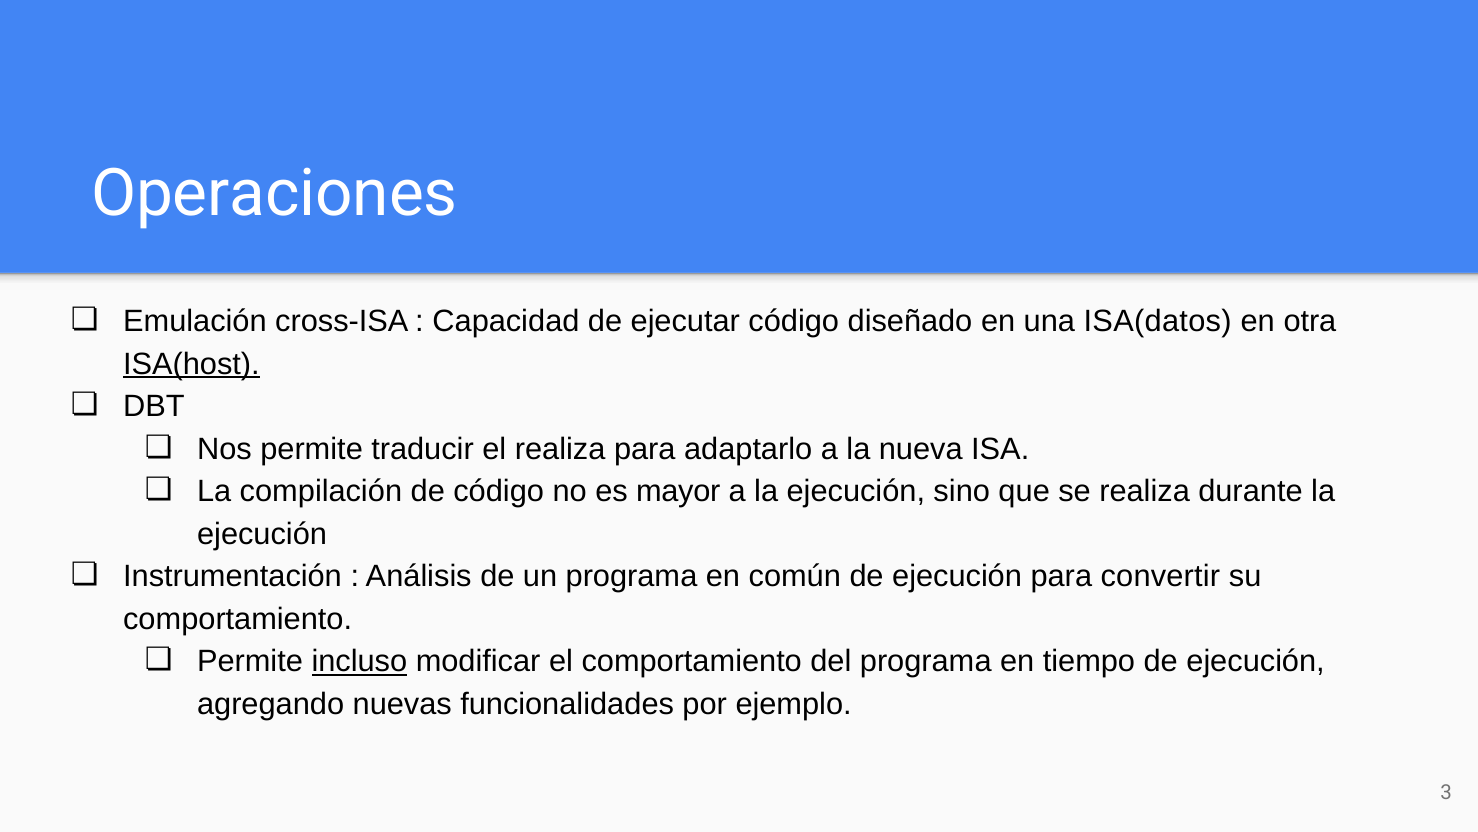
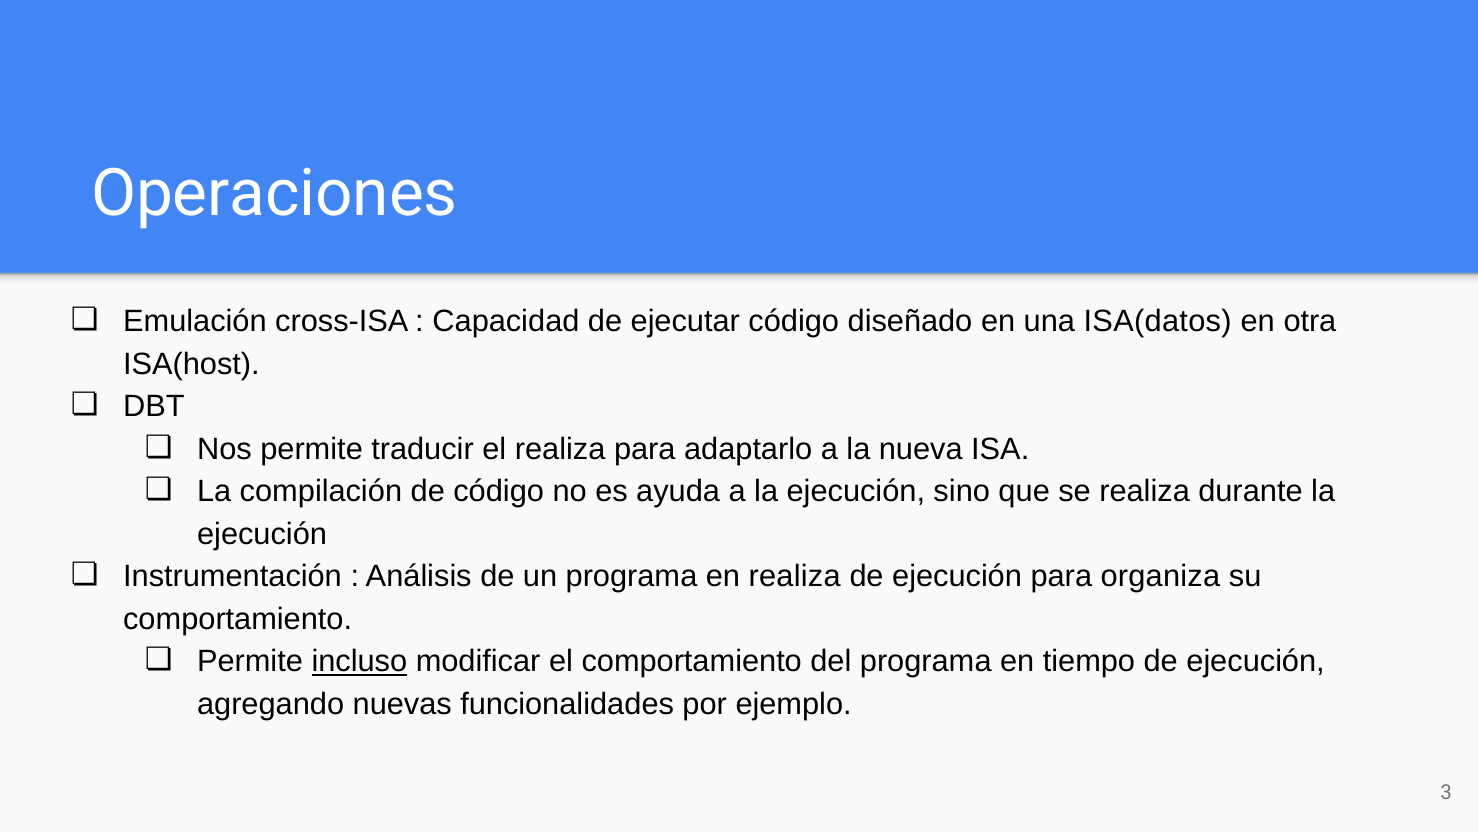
ISA(host underline: present -> none (191, 364)
mayor: mayor -> ayuda (678, 491)
en común: común -> realiza (795, 576)
convertir: convertir -> organiza (1160, 576)
